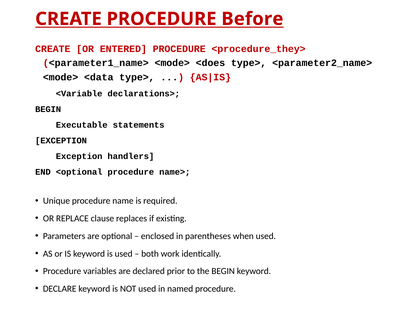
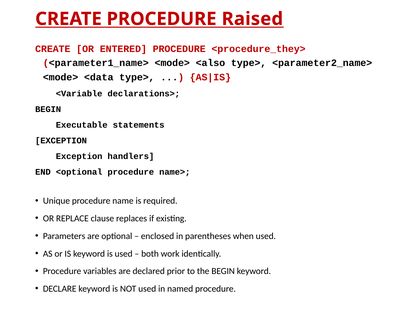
Before: Before -> Raised (252, 19)
<does: <does -> <also (210, 63)
